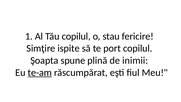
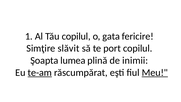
stau: stau -> gata (111, 36)
ispite: ispite -> slăvit (68, 48)
spune: spune -> lumea (73, 60)
Meu underline: none -> present (155, 72)
